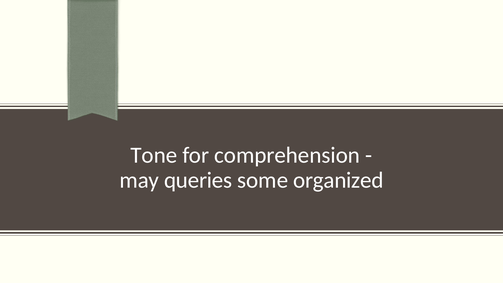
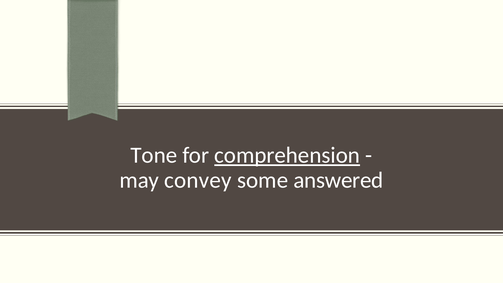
comprehension underline: none -> present (287, 155)
queries: queries -> convey (198, 180)
organized: organized -> answered (338, 180)
